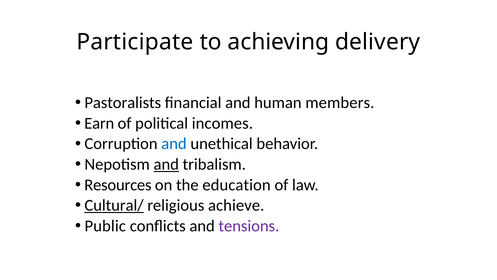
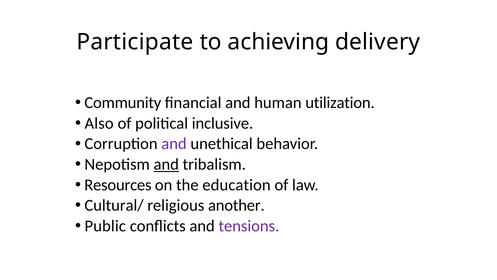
Pastoralists: Pastoralists -> Community (123, 103)
members: members -> utilization (340, 103)
Earn: Earn -> Also (99, 123)
incomes: incomes -> inclusive (223, 123)
and colour: blue -> purple (174, 144)
Cultural/ underline: present -> none (114, 205)
achieve: achieve -> another (236, 205)
